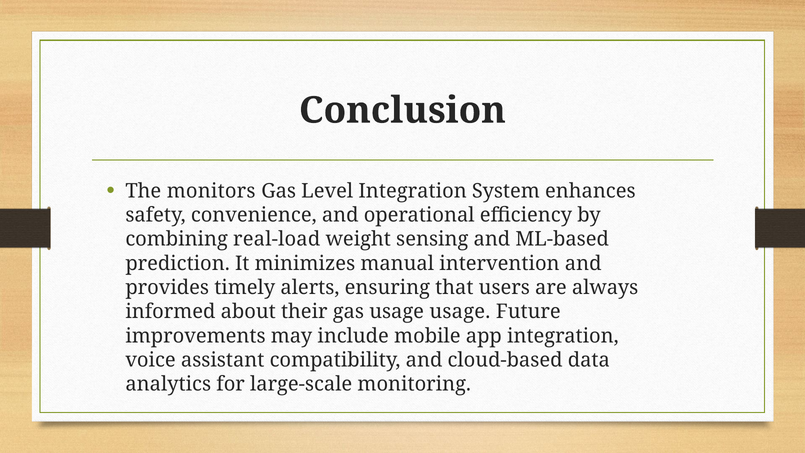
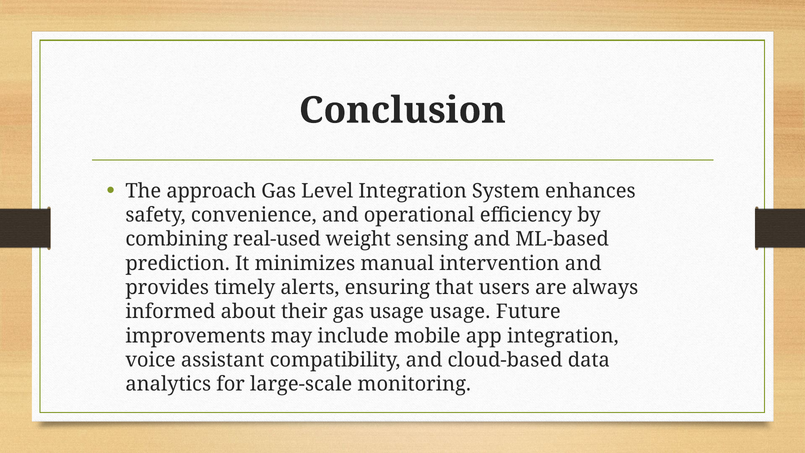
monitors: monitors -> approach (211, 191)
real-load: real-load -> real-used (277, 239)
